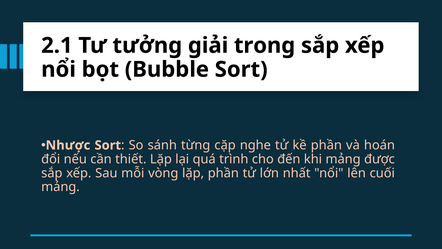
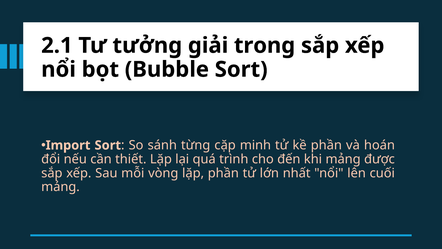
Nhược: Nhược -> Import (68, 145)
nghe: nghe -> minh (255, 145)
